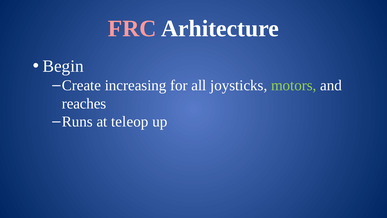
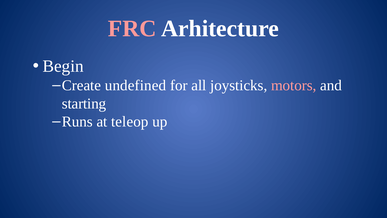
increasing: increasing -> undefined (136, 85)
motors colour: light green -> pink (294, 85)
reaches: reaches -> starting (84, 103)
